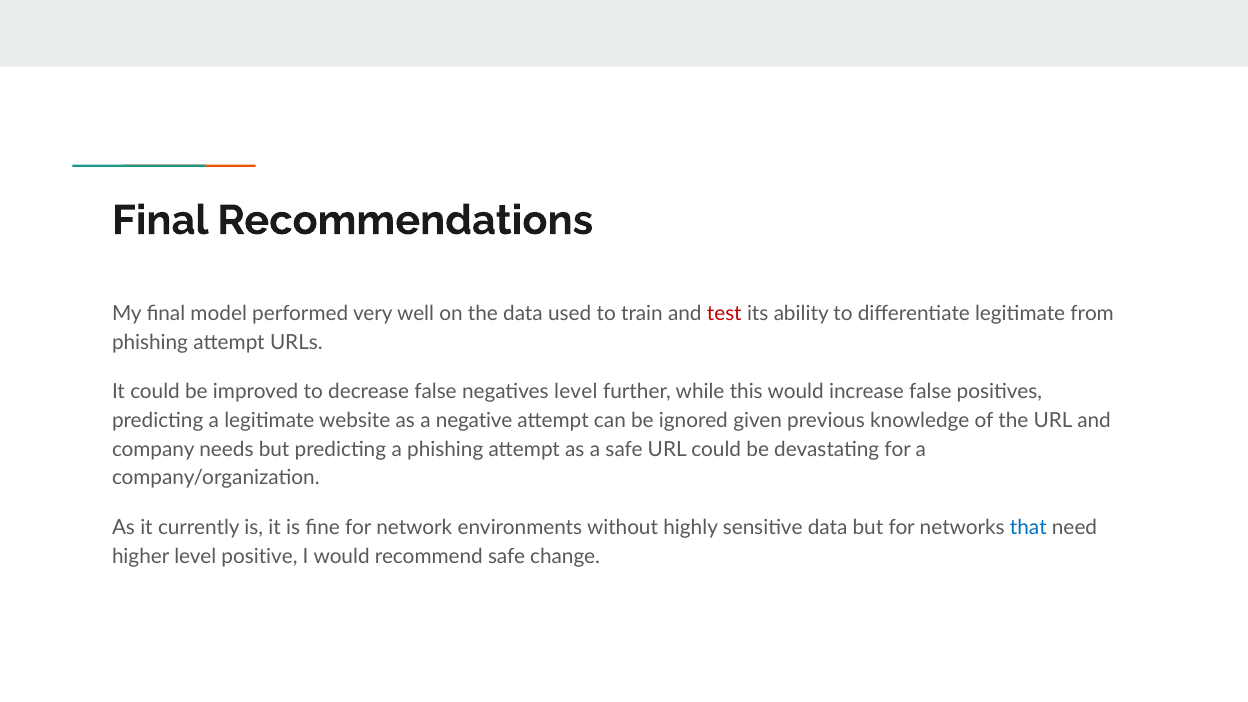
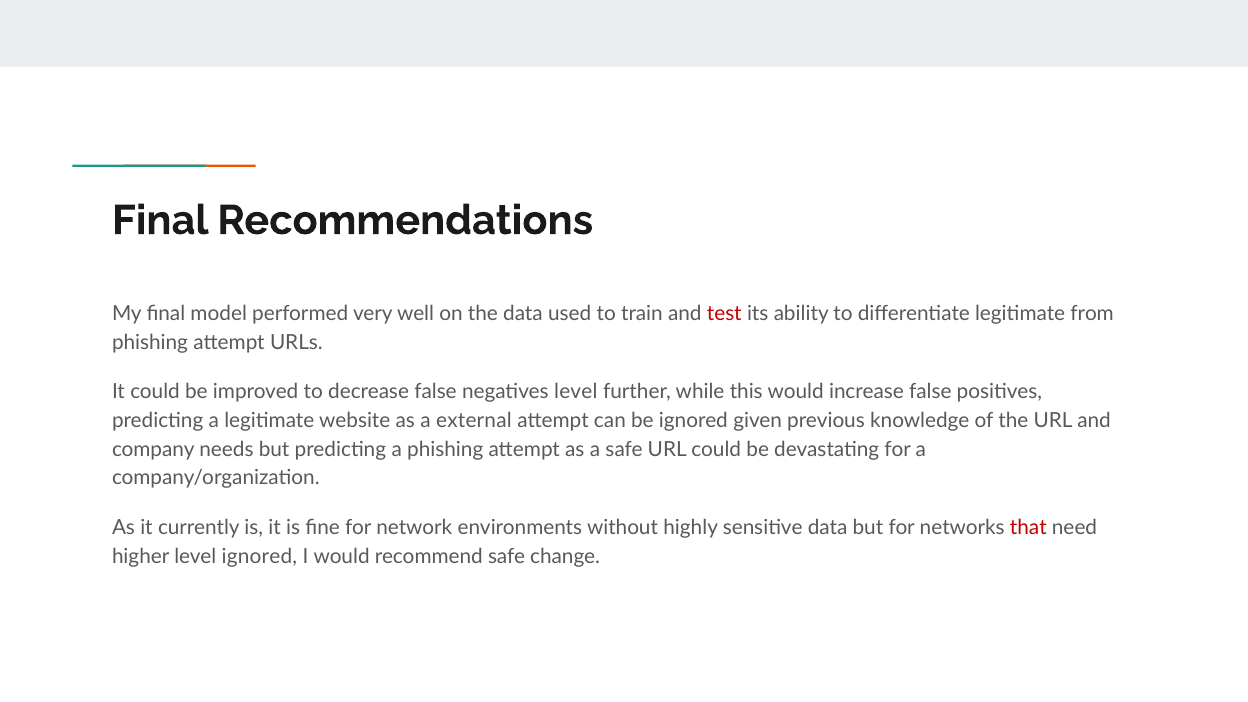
negative: negative -> external (474, 421)
that colour: blue -> red (1028, 528)
level positive: positive -> ignored (259, 556)
